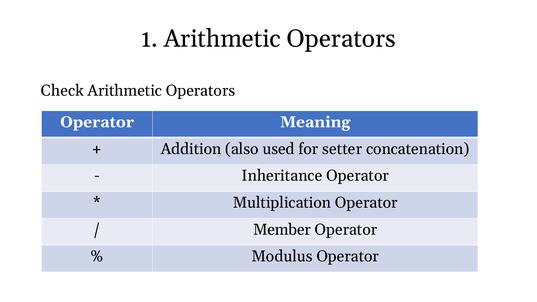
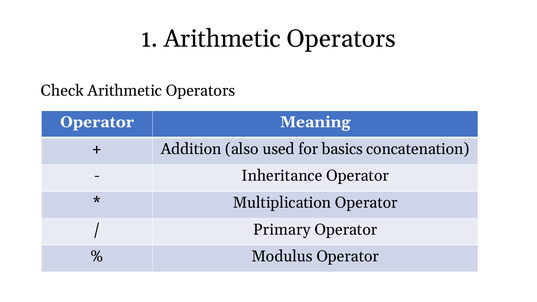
setter: setter -> basics (342, 149)
Member: Member -> Primary (282, 230)
